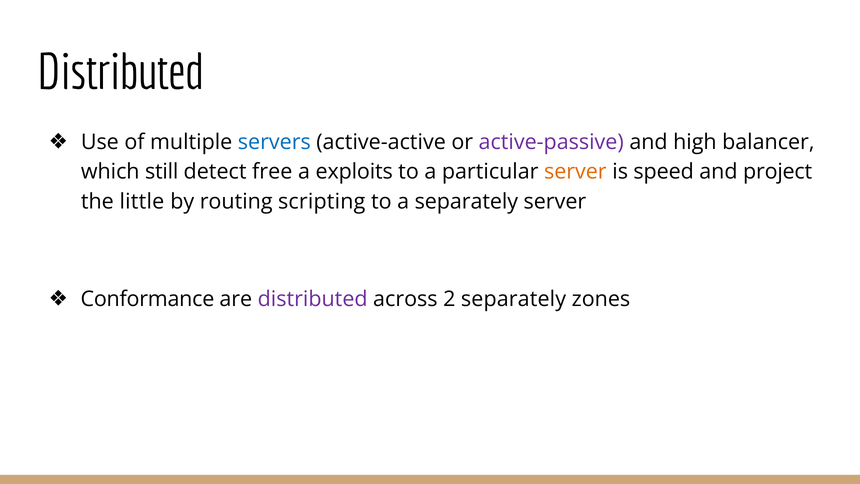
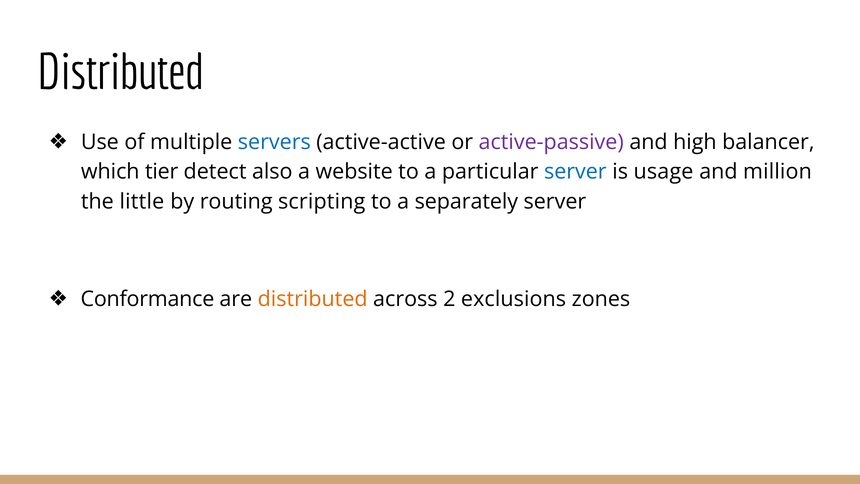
still: still -> tier (162, 172)
free: free -> also (272, 172)
exploits: exploits -> website (354, 172)
server colour: orange -> blue (575, 172)
speed: speed -> usage (663, 172)
project: project -> million (777, 172)
distributed colour: purple -> orange (313, 299)
2 separately: separately -> exclusions (514, 299)
